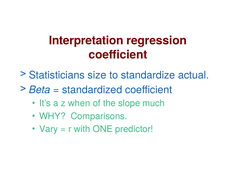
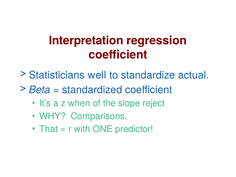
size: size -> well (97, 75)
much: much -> reject (154, 103)
Vary: Vary -> That (49, 129)
